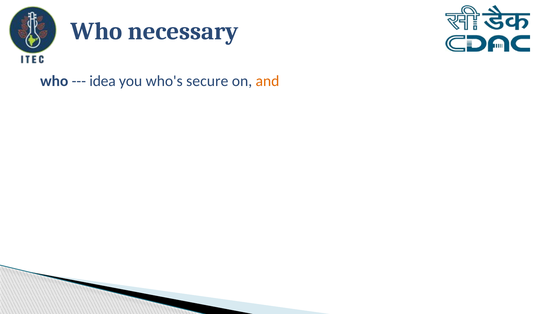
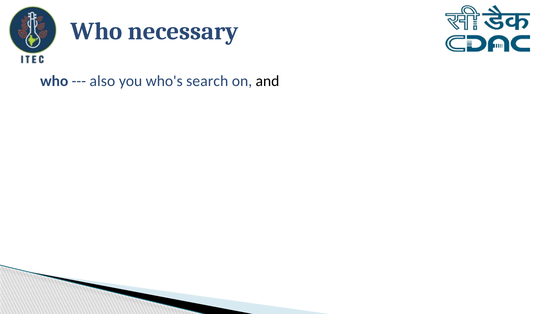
idea: idea -> also (102, 81)
secure: secure -> search (207, 81)
and colour: orange -> black (267, 81)
